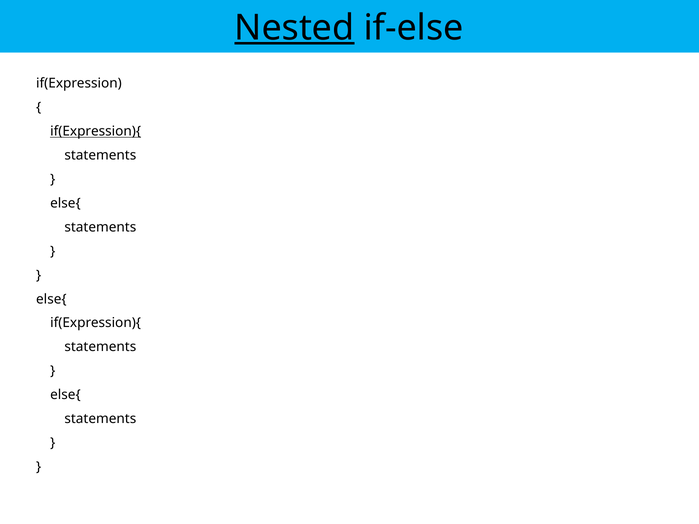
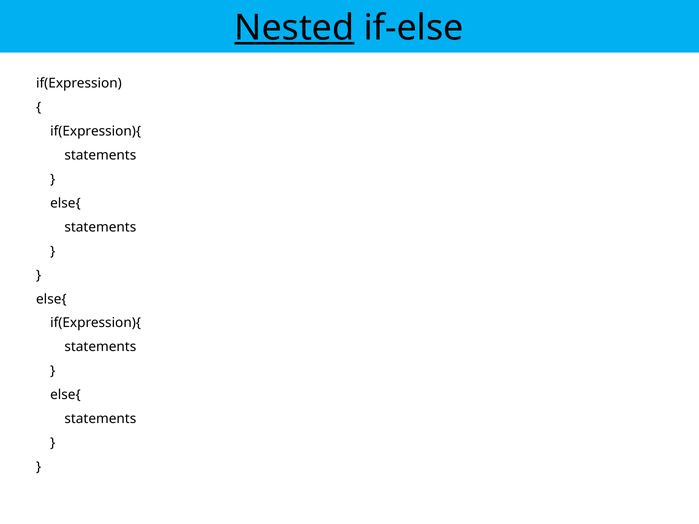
if(Expression){ underline: present -> none (96, 131)
